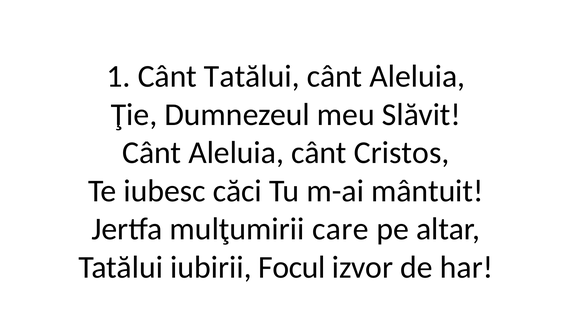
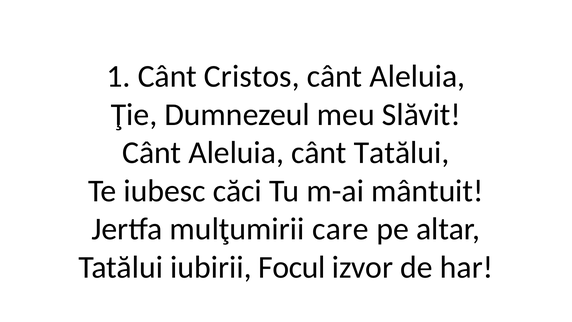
Cânt Tatălui: Tatălui -> Cristos (252, 76)
cânt Cristos: Cristos -> Tatălui (402, 153)
